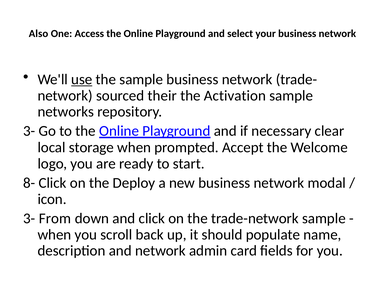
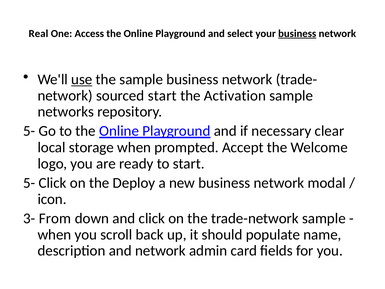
Also: Also -> Real (38, 33)
business underline: none -> present (297, 33)
sourced their: their -> start (162, 96)
3-: 3- -> 5- (29, 131)
8-: 8- -> 5- (29, 183)
